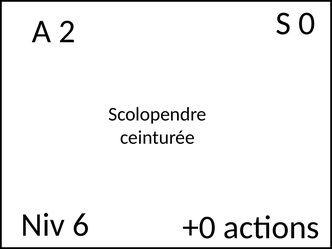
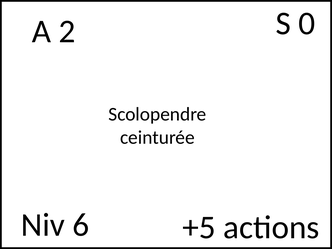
+0: +0 -> +5 (199, 227)
